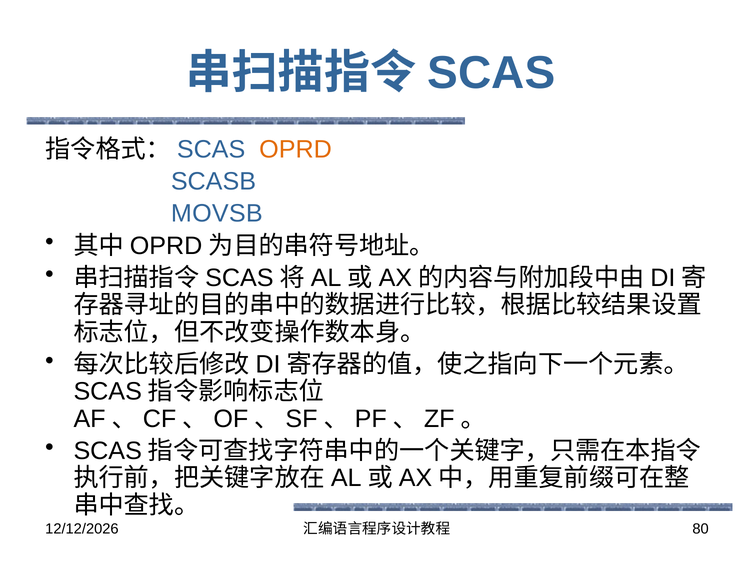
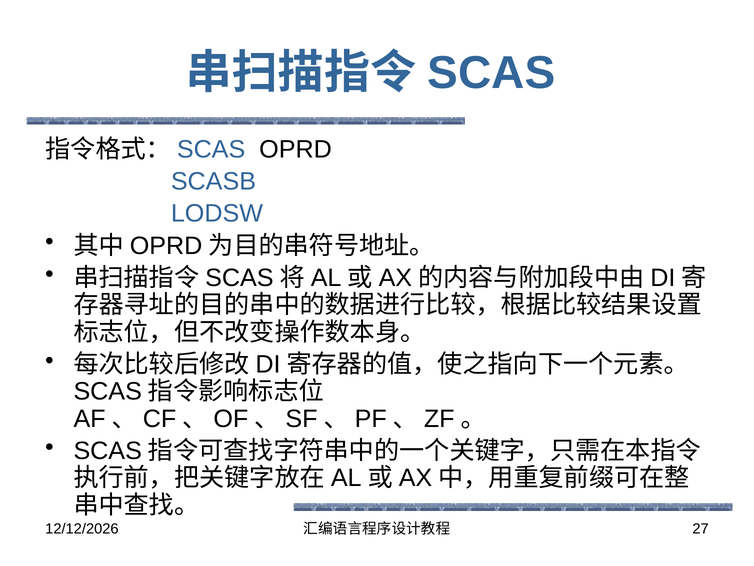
OPRD colour: orange -> black (296, 149)
MOVSB: MOVSB -> LODSW (217, 213)
80: 80 -> 27 (701, 529)
